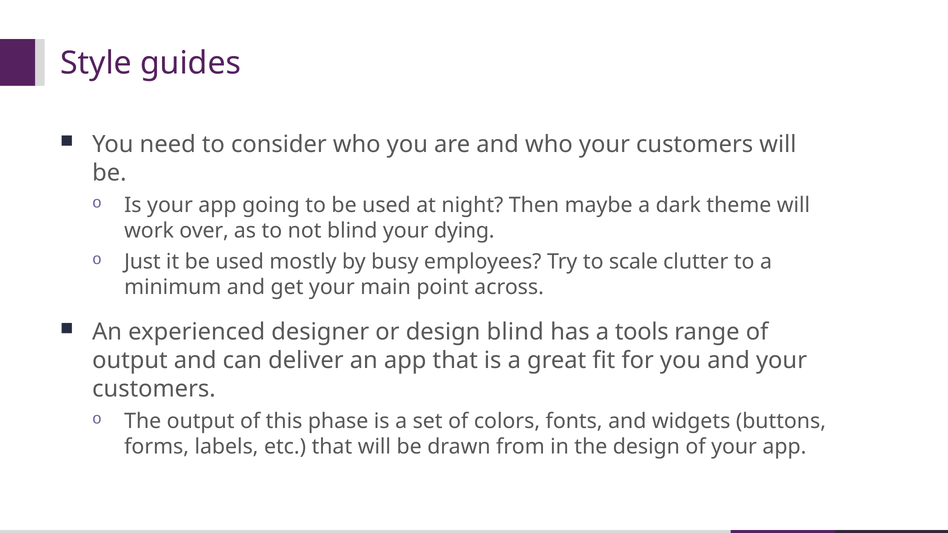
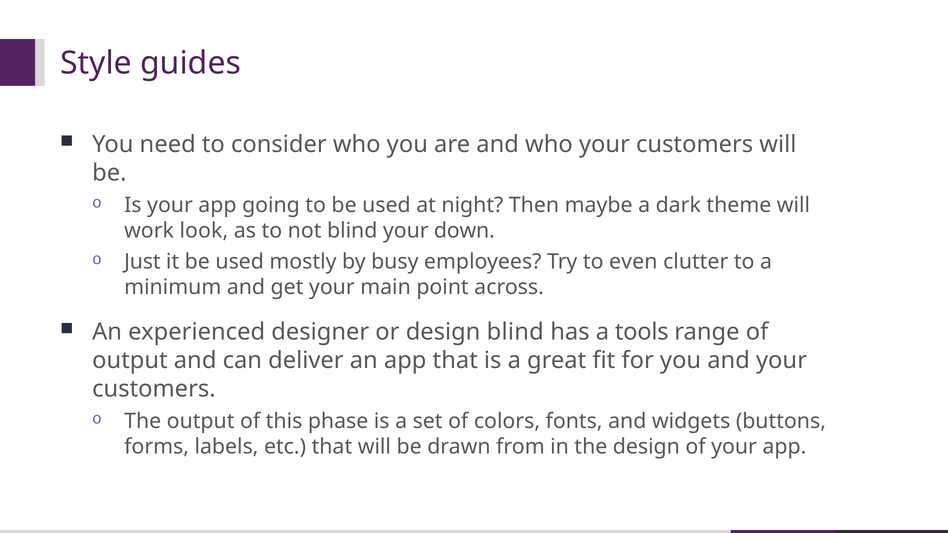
over: over -> look (204, 231)
dying: dying -> down (464, 231)
scale: scale -> even (633, 262)
